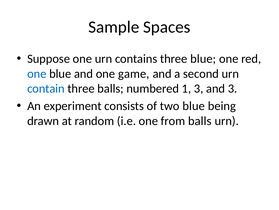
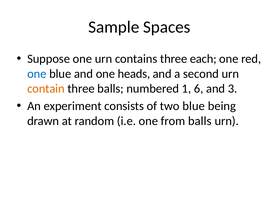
three blue: blue -> each (203, 59)
game: game -> heads (134, 73)
contain colour: blue -> orange (46, 88)
1 3: 3 -> 6 (199, 88)
